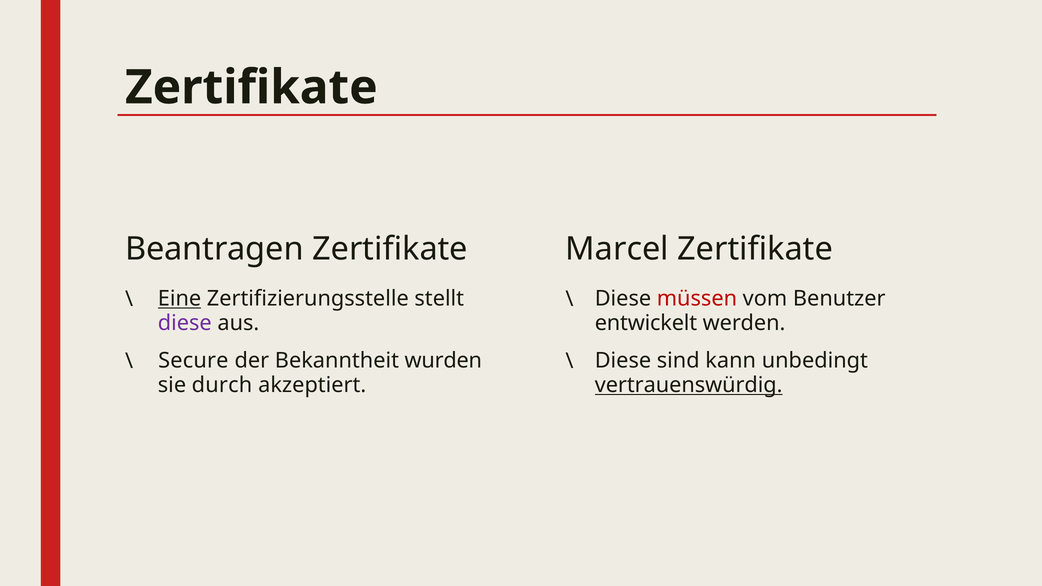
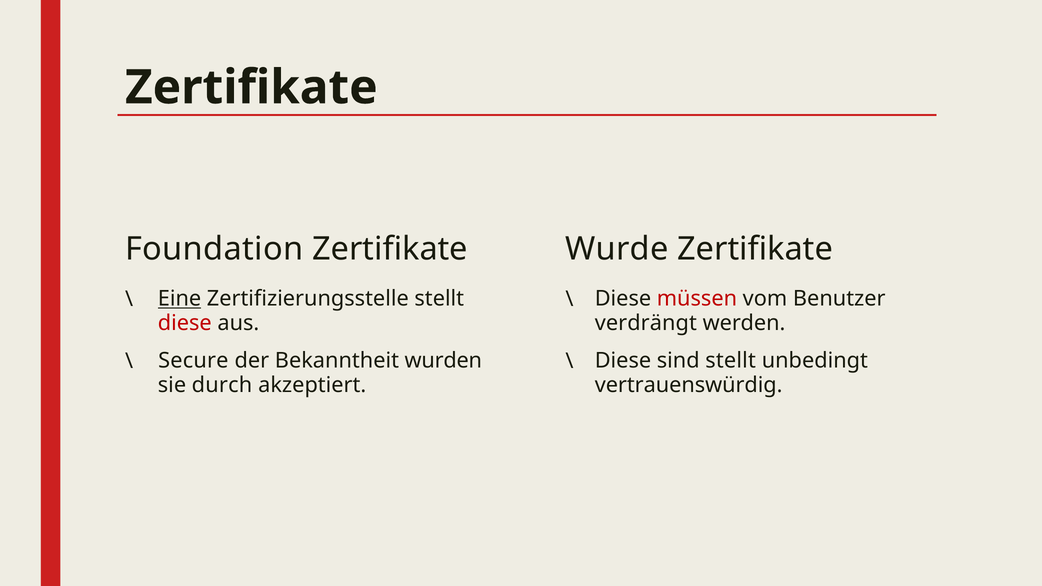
Beantragen: Beantragen -> Foundation (214, 249)
Marcel: Marcel -> Wurde (617, 249)
diese colour: purple -> red (185, 323)
entwickelt: entwickelt -> verdrängt (646, 323)
sind kann: kann -> stellt (731, 361)
vertrauenswürdig underline: present -> none (689, 385)
